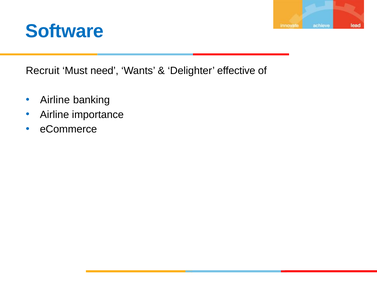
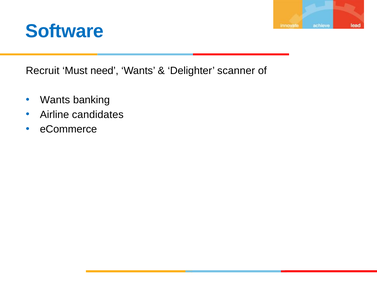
effective: effective -> scanner (236, 71)
Airline: Airline -> Wants (55, 100)
importance: importance -> candidates (98, 114)
